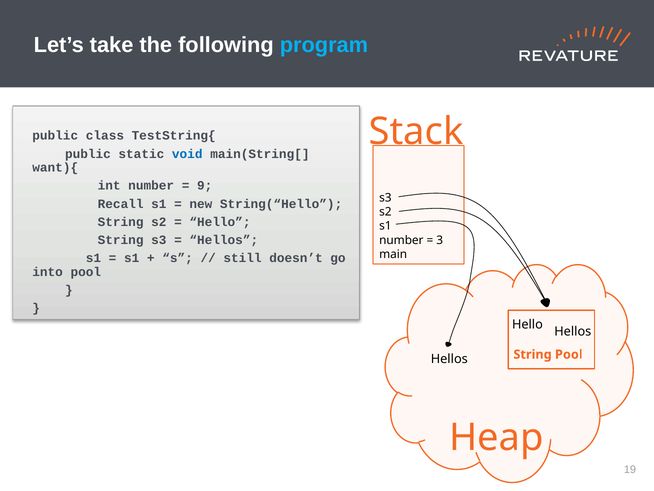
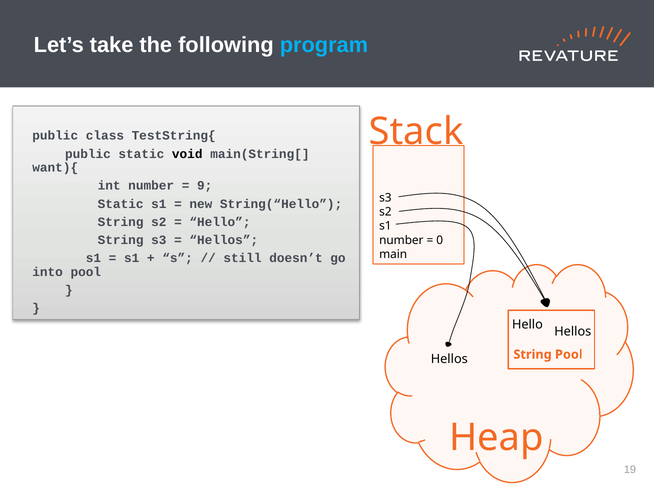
void colour: blue -> black (187, 154)
Recall: Recall -> Static (121, 204)
3: 3 -> 0 (440, 240)
